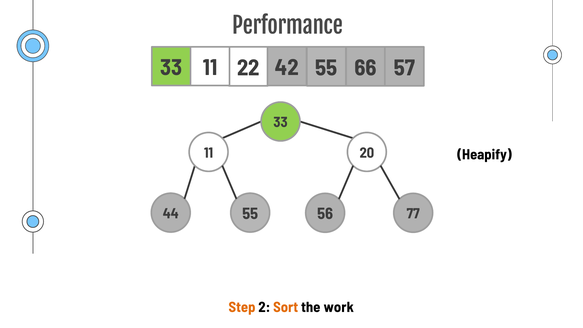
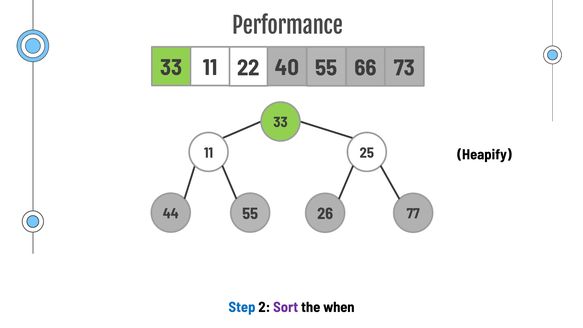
57: 57 -> 73 (405, 68)
42: 42 -> 40 (287, 68)
20: 20 -> 25 (367, 153)
56: 56 -> 26 (325, 214)
Step colour: orange -> blue (242, 307)
Sort colour: orange -> purple (286, 307)
work: work -> when (339, 307)
